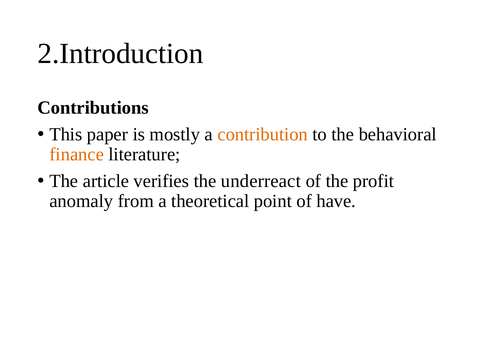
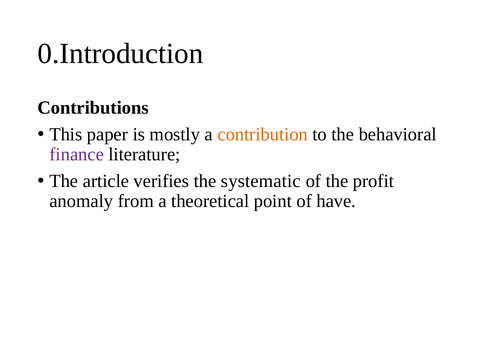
2.Introduction: 2.Introduction -> 0.Introduction (120, 53)
finance colour: orange -> purple (77, 154)
underreact: underreact -> systematic (261, 181)
